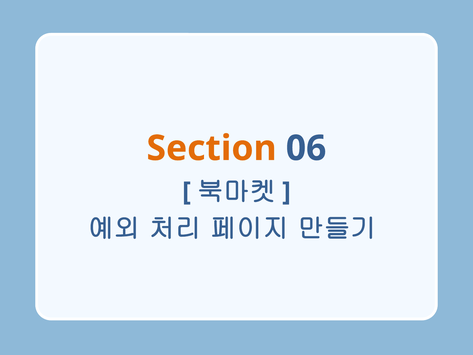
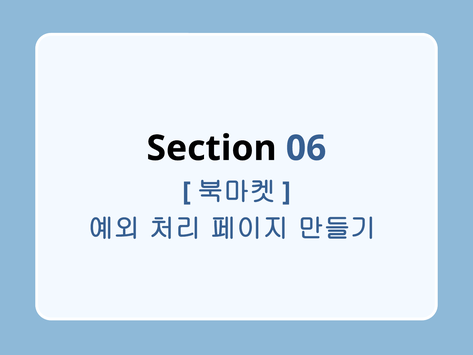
Section colour: orange -> black (212, 148)
